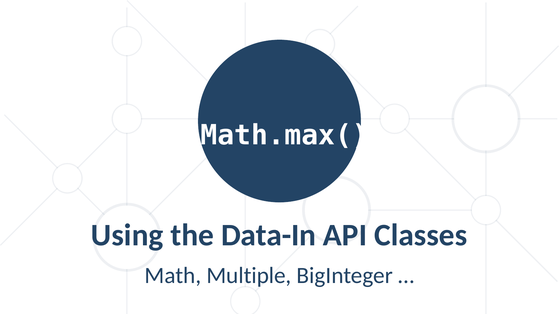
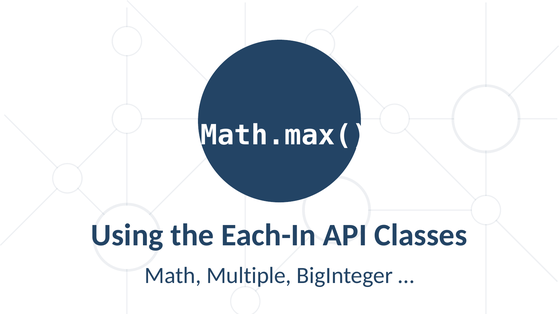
Data-In: Data-In -> Each-In (269, 236)
